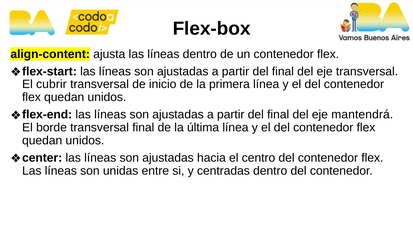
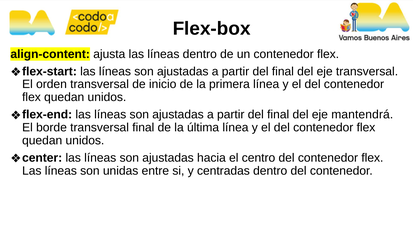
cubrir: cubrir -> orden (51, 84)
